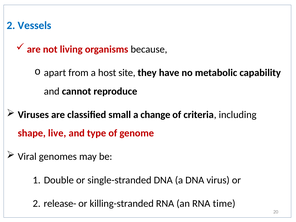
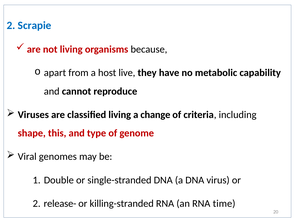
Vessels: Vessels -> Scrapie (35, 25)
site: site -> live (127, 73)
classified small: small -> living (120, 115)
live: live -> this (57, 133)
